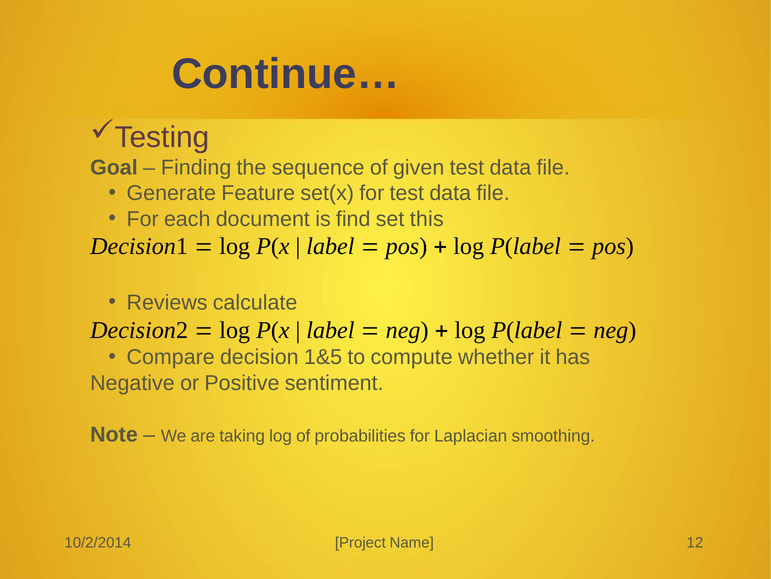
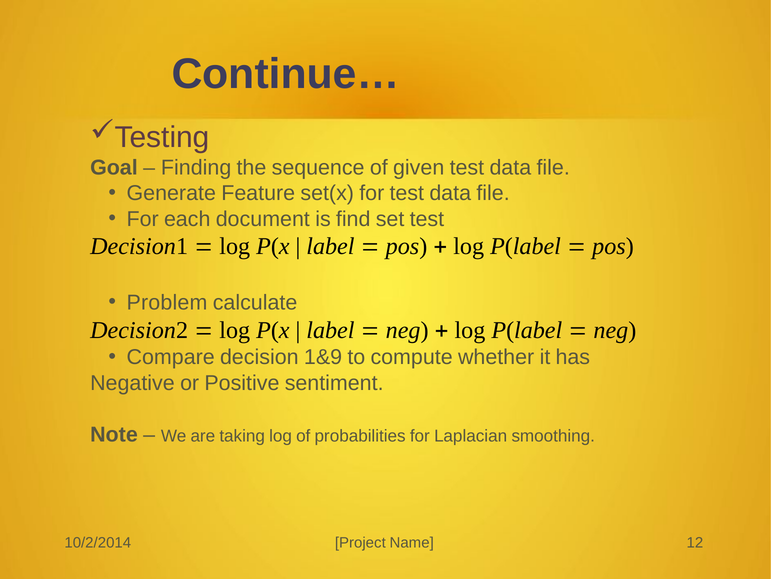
set this: this -> test (427, 219)
Reviews: Reviews -> Problem (167, 302)
1&5: 1&5 -> 1&9 (323, 357)
